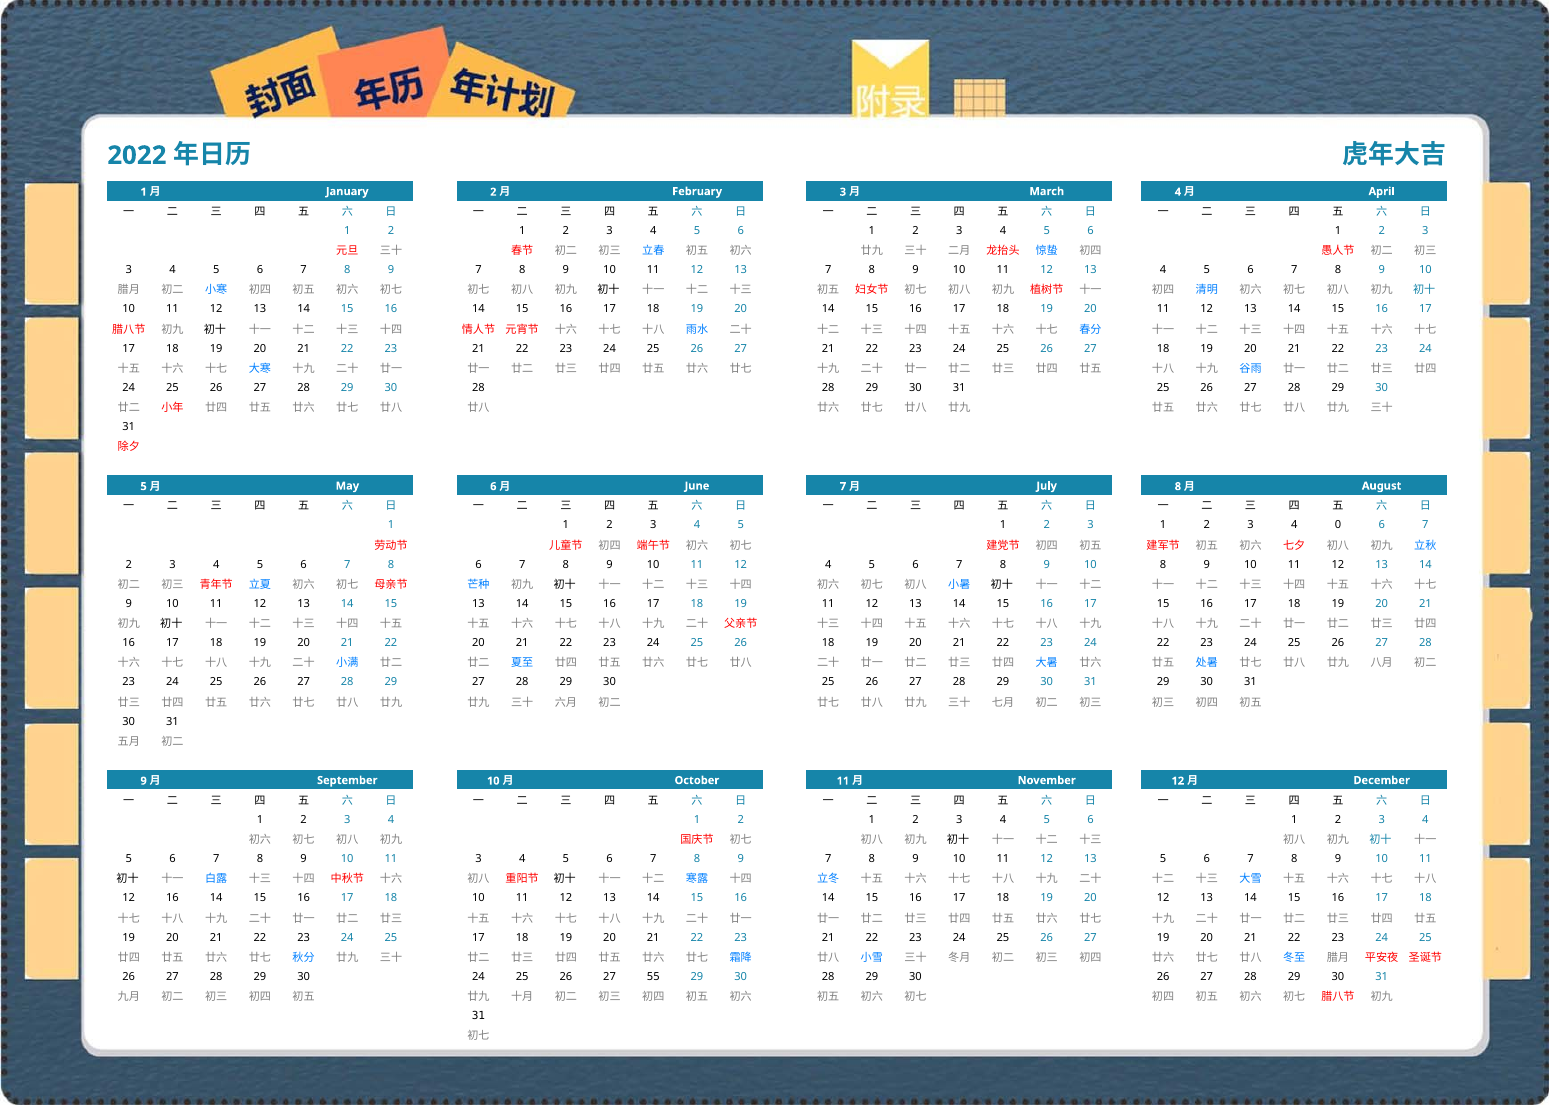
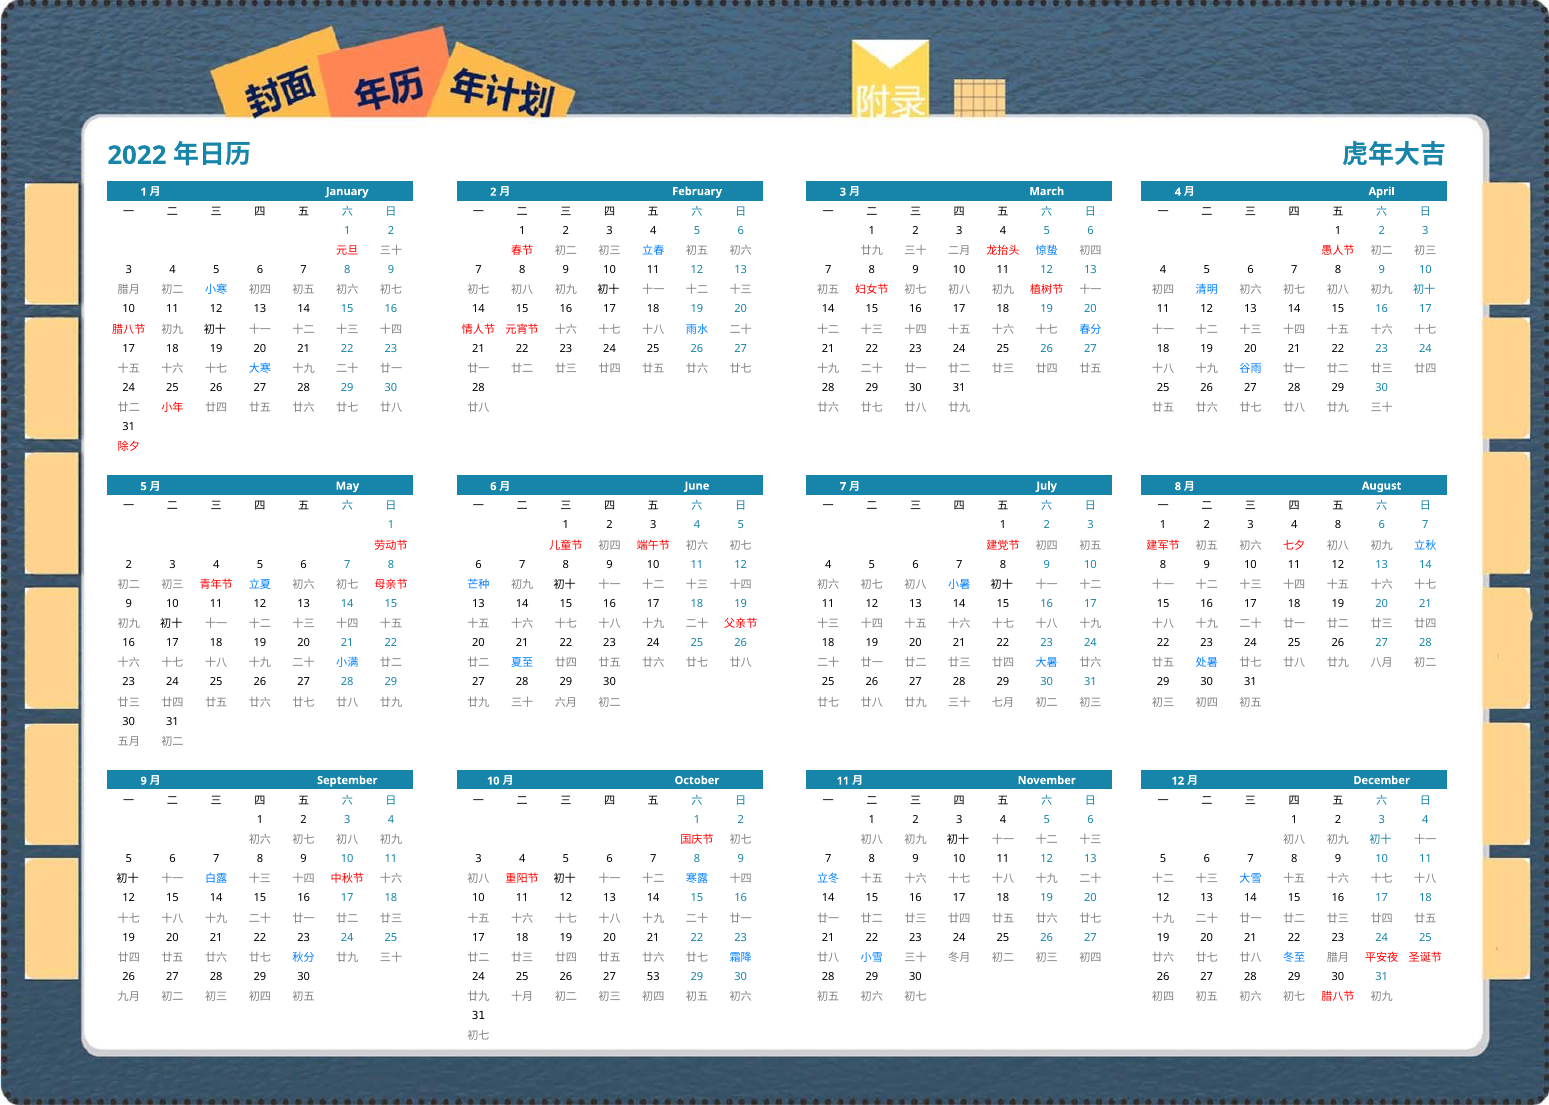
4 0: 0 -> 8 (1338, 525)
12 16: 16 -> 15 (172, 898)
55: 55 -> 53 (653, 976)
